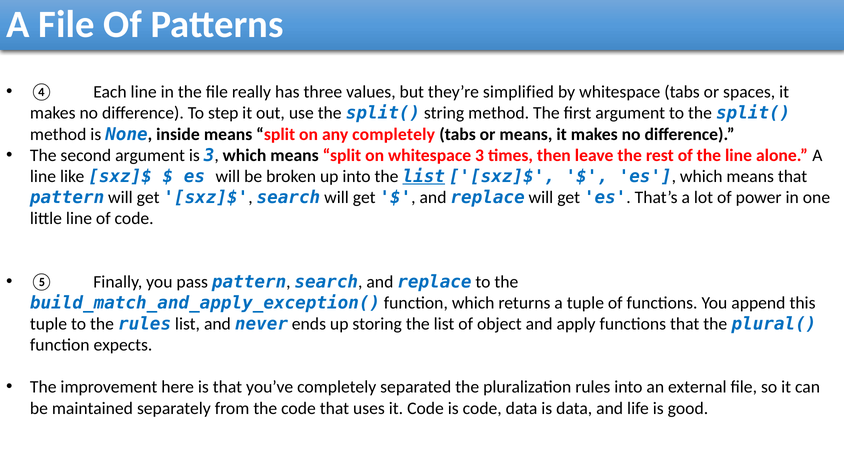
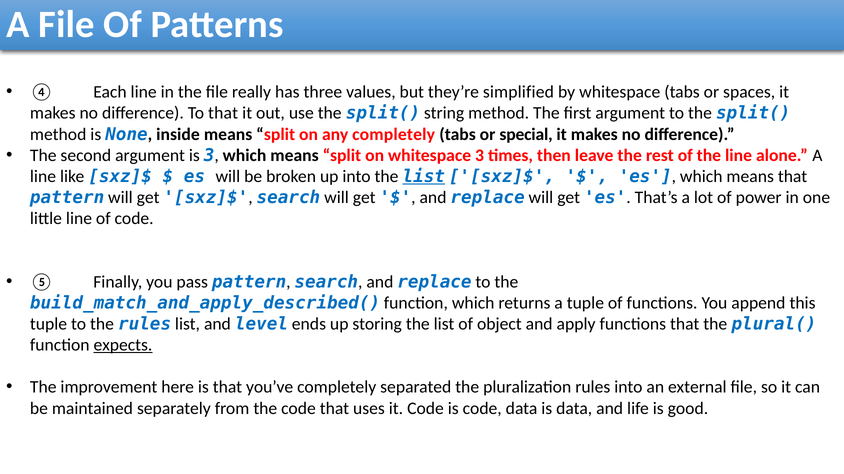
To step: step -> that (223, 113)
or means: means -> special (526, 134)
build_match_and_apply_exception(: build_match_and_apply_exception( -> build_match_and_apply_described( (205, 303)
never: never -> level (261, 324)
expects underline: none -> present (123, 346)
